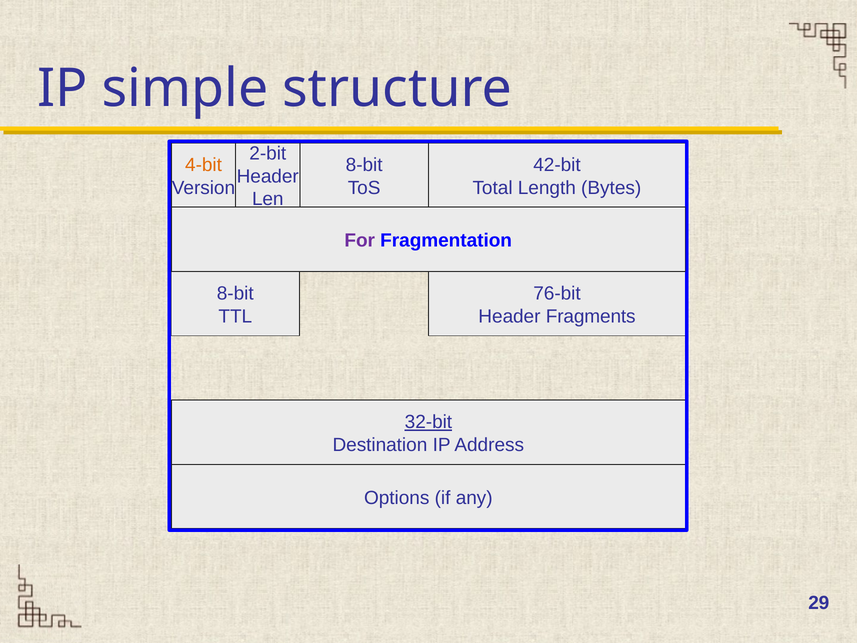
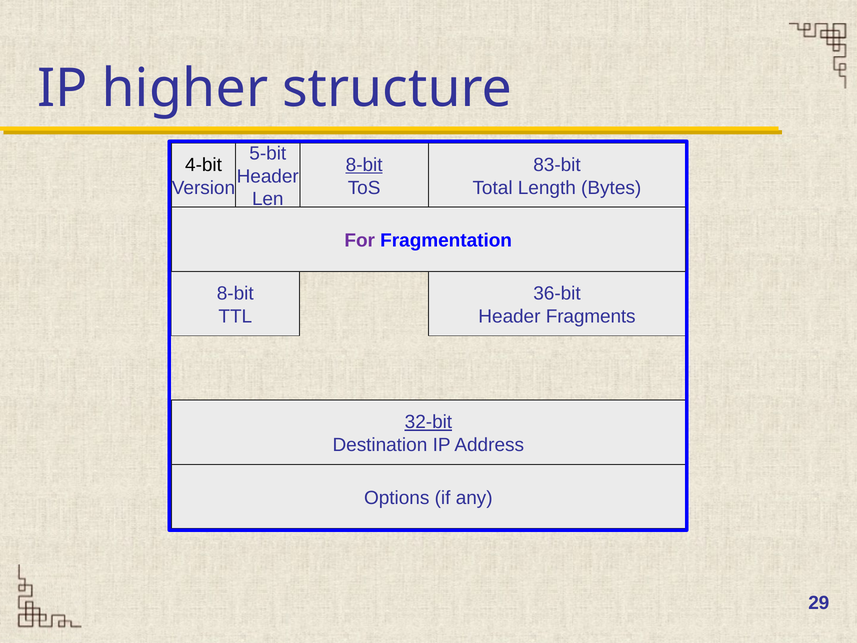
simple: simple -> higher (185, 89)
2-bit: 2-bit -> 5-bit (268, 153)
4-bit colour: orange -> black (204, 165)
8-bit underline: none -> present (364, 165)
42-bit: 42-bit -> 83-bit (557, 165)
76-bit: 76-bit -> 36-bit (557, 293)
